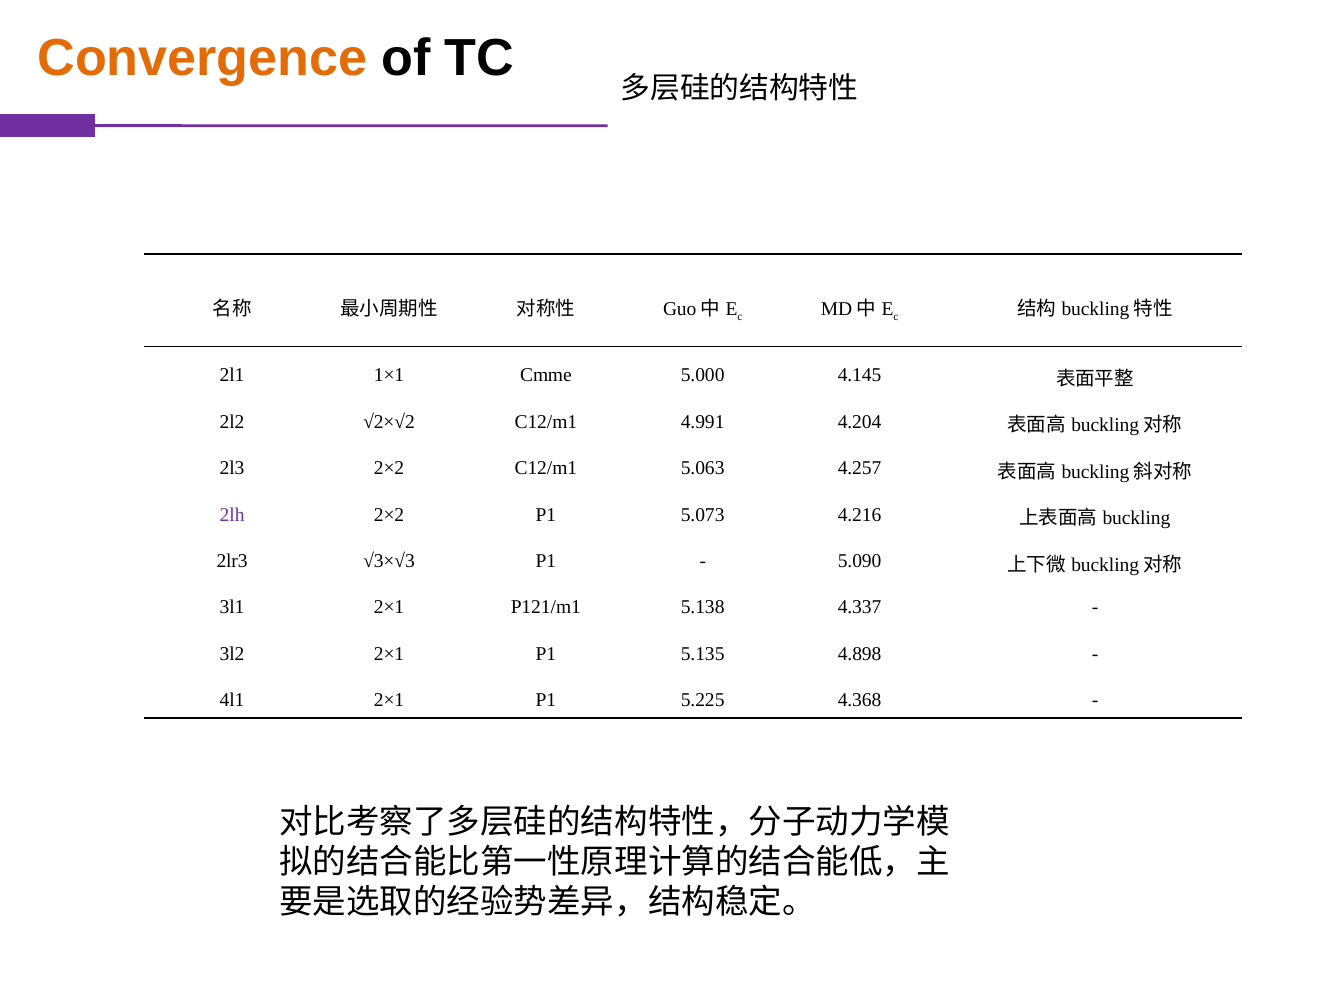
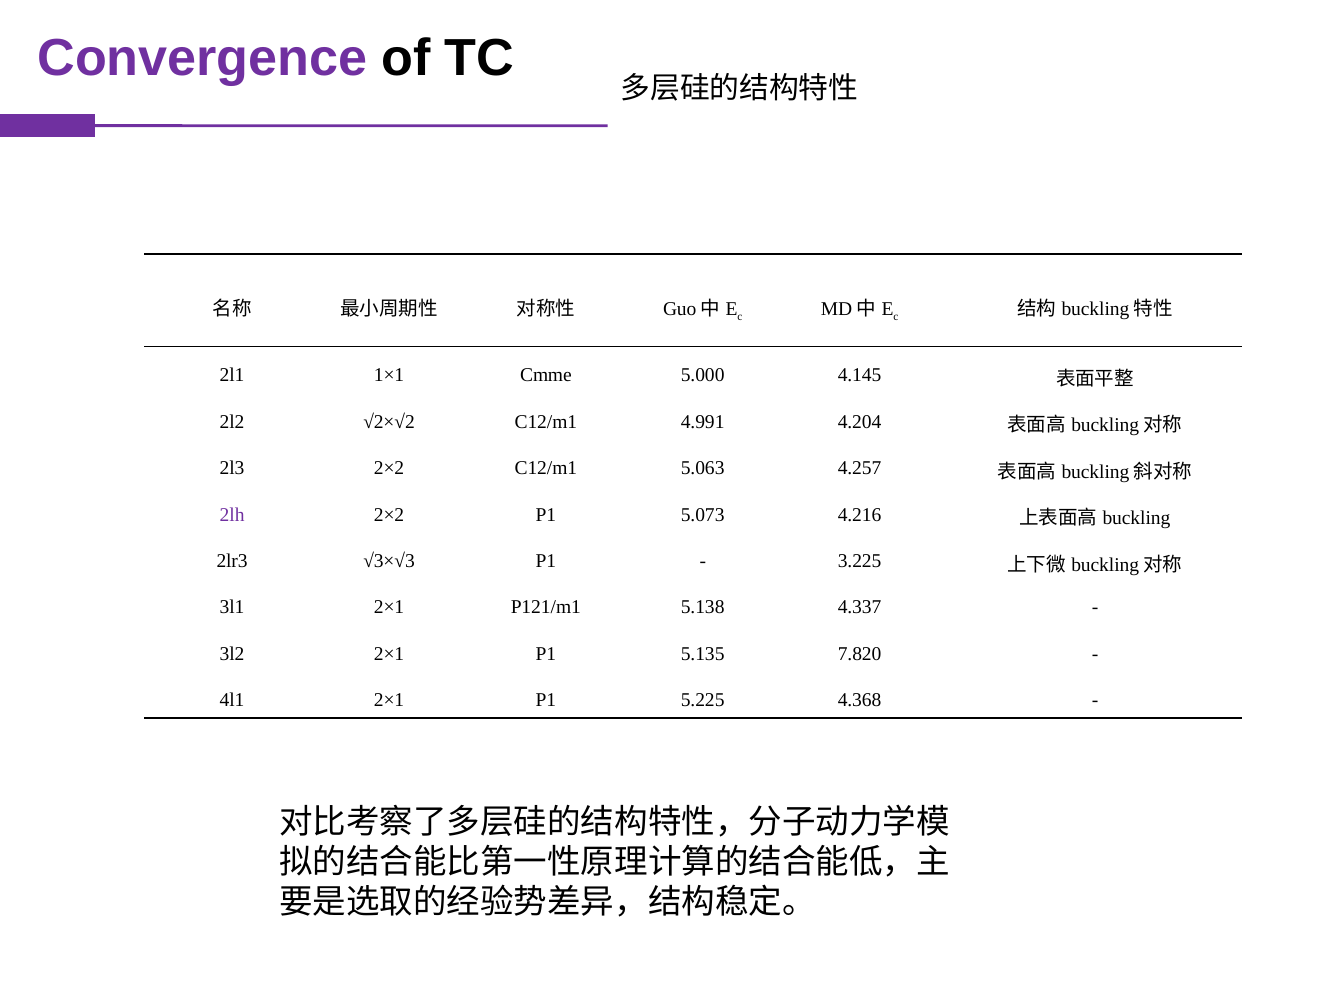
Convergence colour: orange -> purple (202, 59)
5.090: 5.090 -> 3.225 (860, 561)
4.898: 4.898 -> 7.820 (860, 654)
